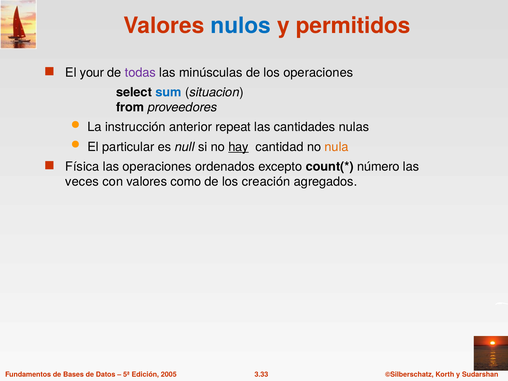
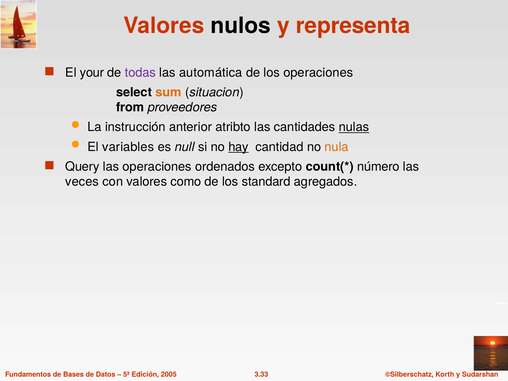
nulos colour: blue -> black (241, 26)
permitidos: permitidos -> representa (353, 26)
minúsculas: minúsculas -> automática (211, 73)
sum colour: blue -> orange (169, 92)
repeat: repeat -> atribto (233, 127)
nulas underline: none -> present (354, 127)
particular: particular -> variables (128, 147)
Física: Física -> Query (82, 166)
creación: creación -> standard (266, 182)
